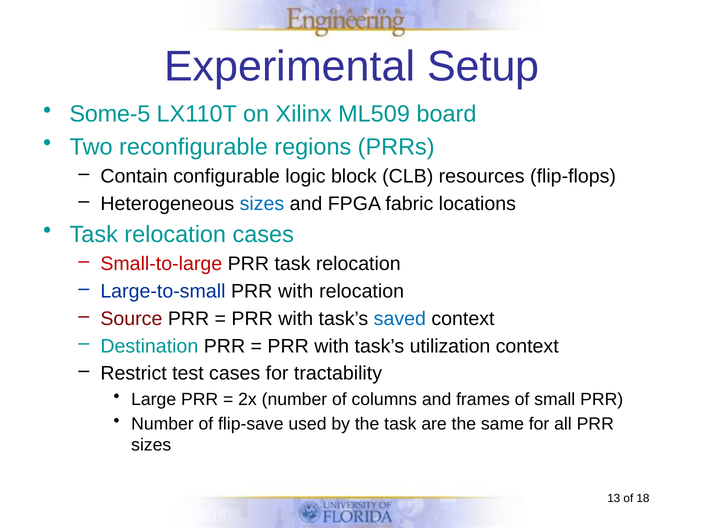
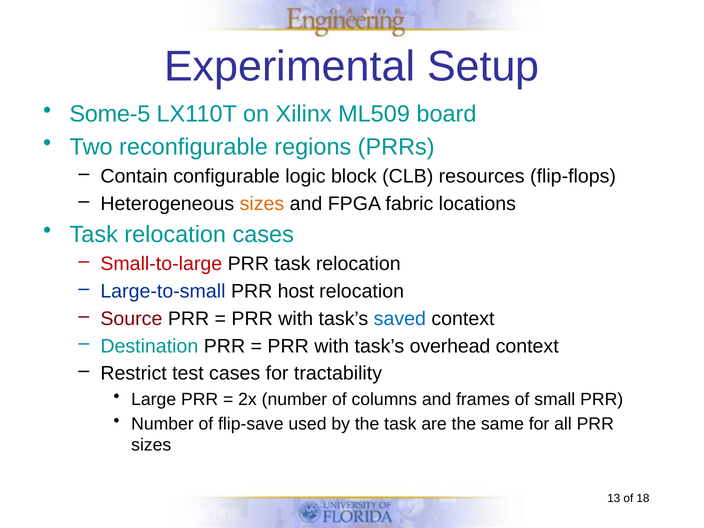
sizes colour: blue -> orange (262, 204)
Large-to-small PRR with: with -> host (296, 291)
utilization: utilization -> overhead (450, 346)
